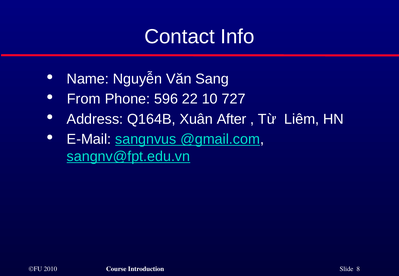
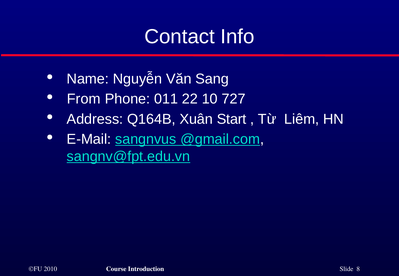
596: 596 -> 011 (166, 99)
After: After -> Start (232, 119)
